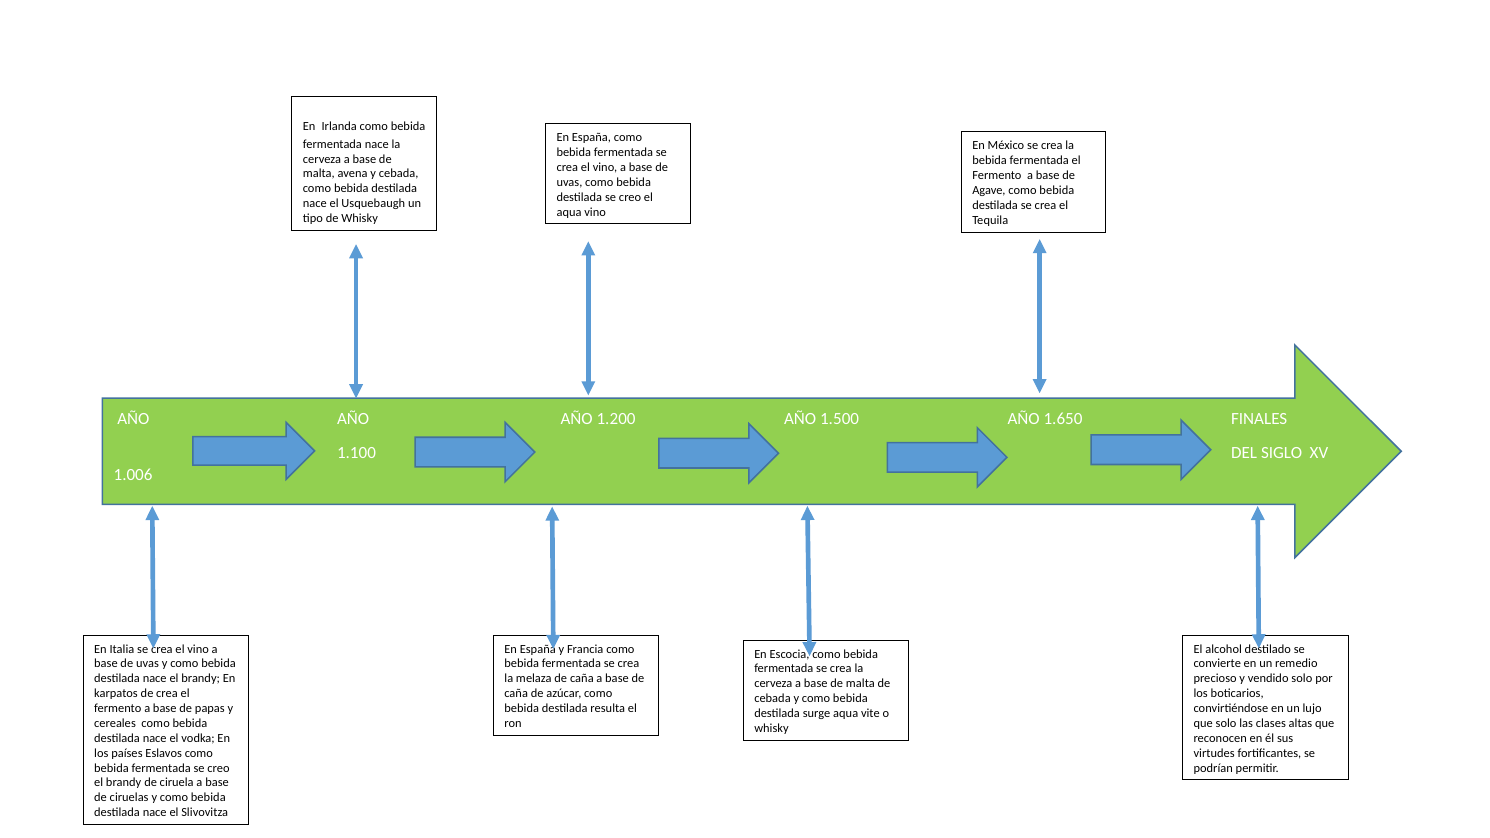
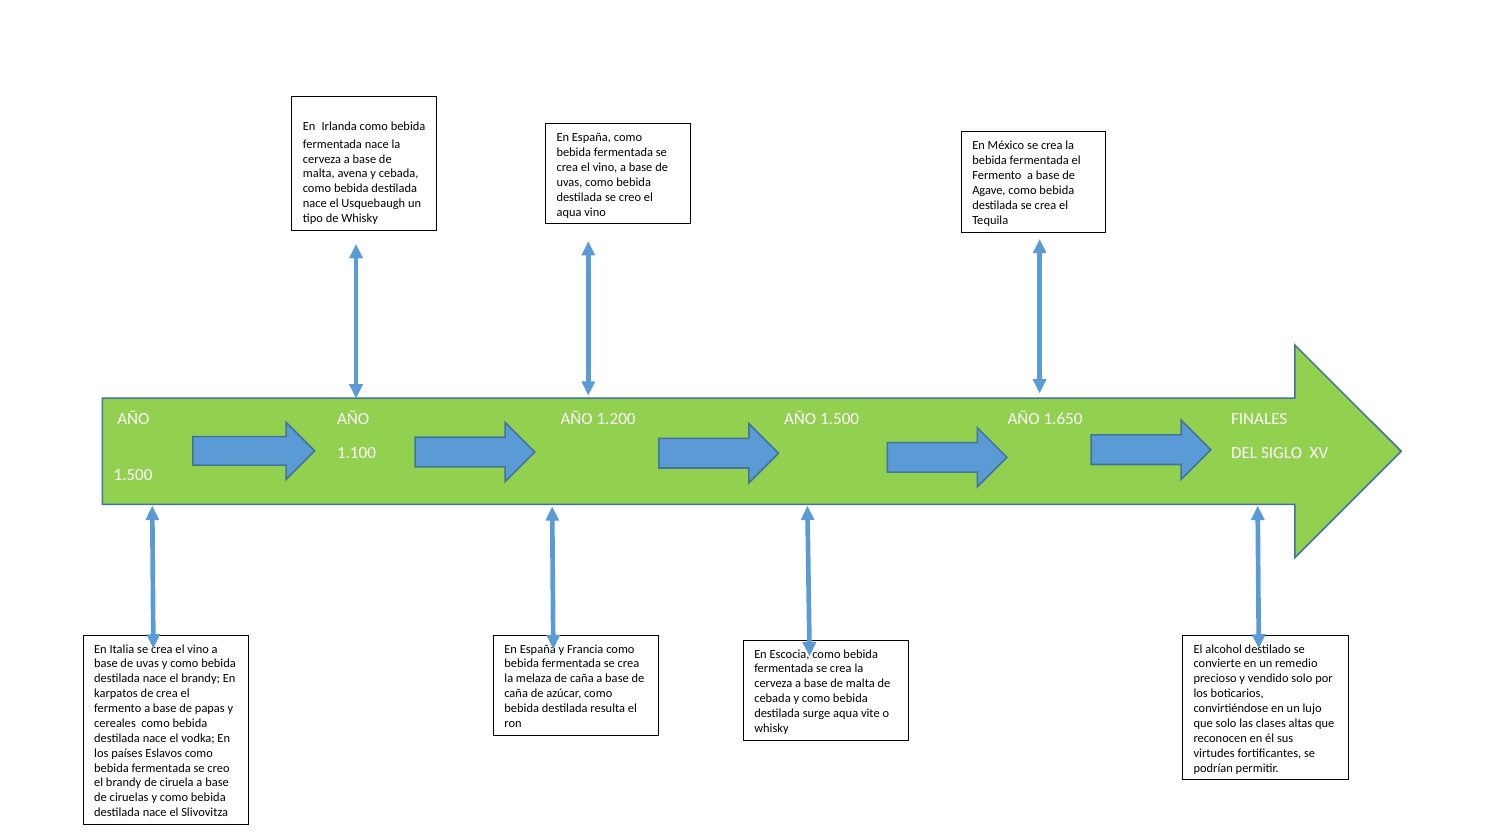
1.006: 1.006 -> 1.500 (133, 475)
